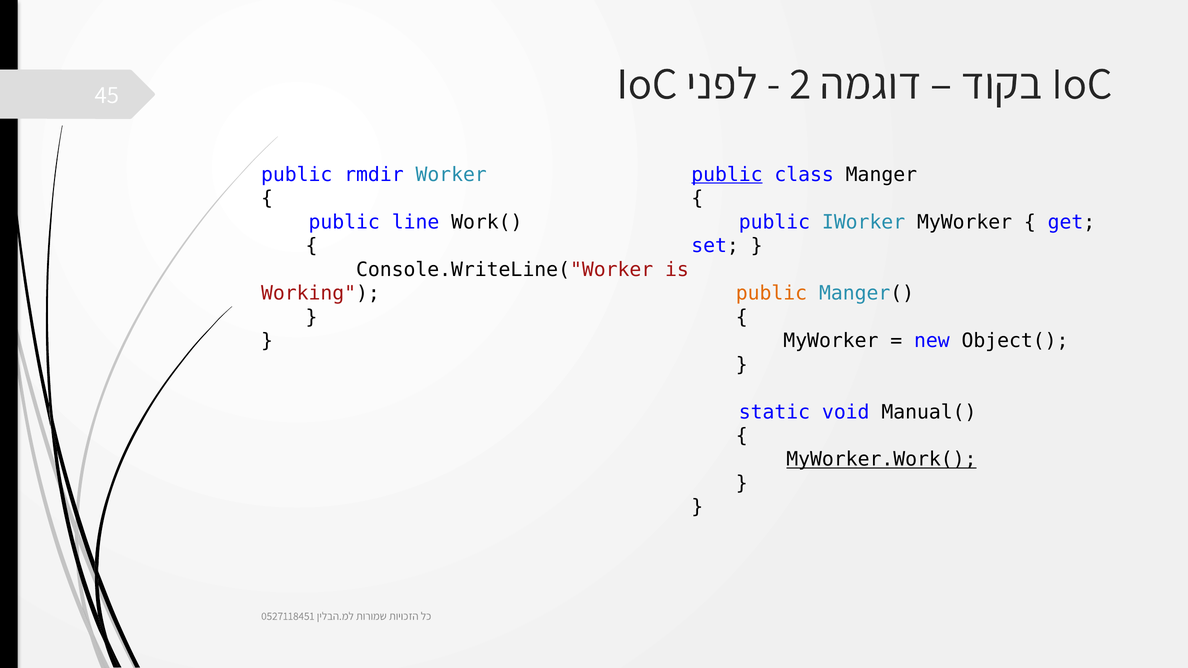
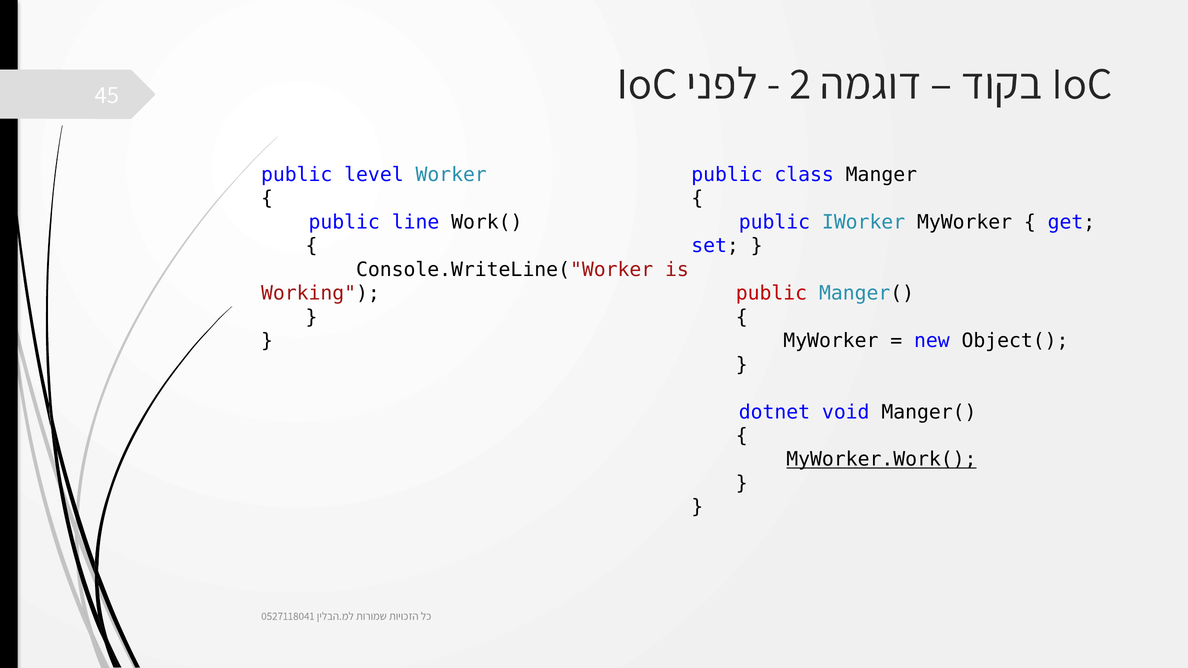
rmdir: rmdir -> level (374, 175)
public underline: present -> none (727, 175)
public colour: orange -> red (771, 293)
static: static -> dotnet (774, 412)
void Manual(: Manual( -> Manger( (929, 412)
0527118451: 0527118451 -> 0527118041 (288, 616)
